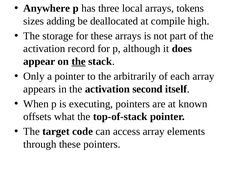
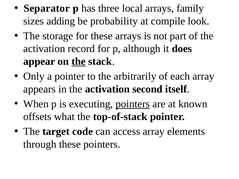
Anywhere: Anywhere -> Separator (47, 8)
tokens: tokens -> family (190, 8)
deallocated: deallocated -> probability (114, 21)
high: high -> look (199, 21)
pointers underline: none -> present (133, 104)
